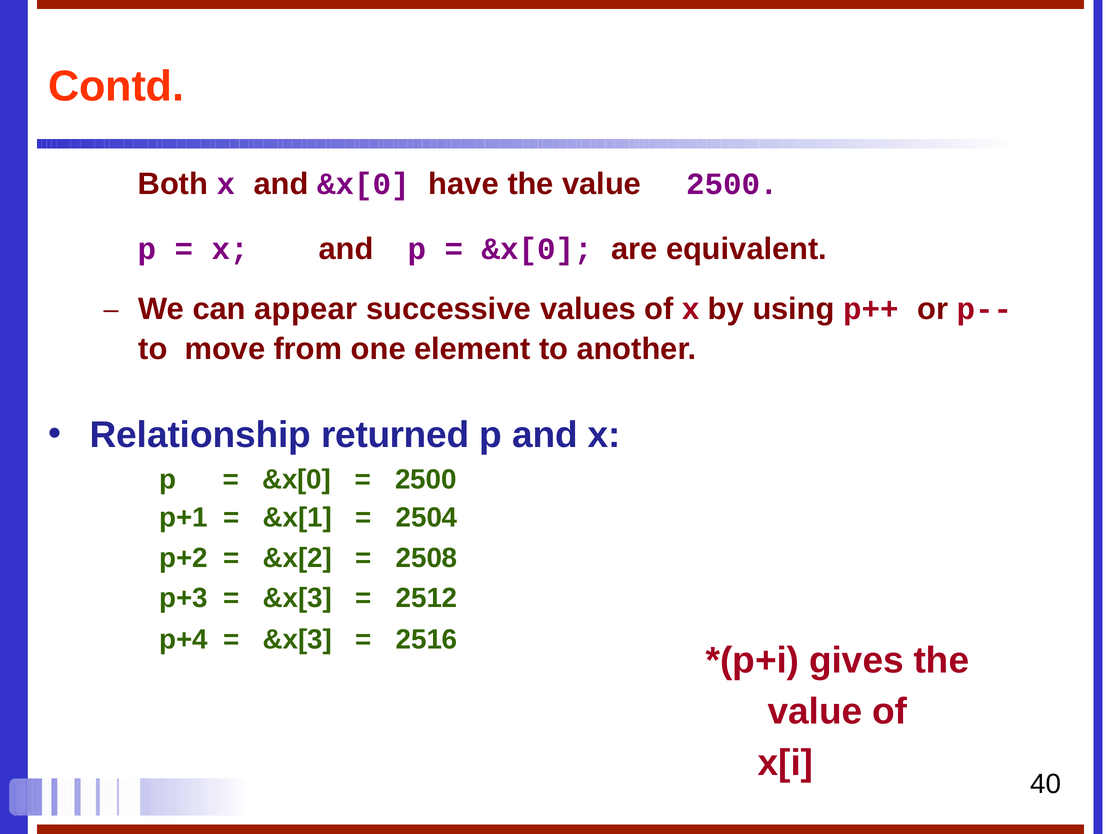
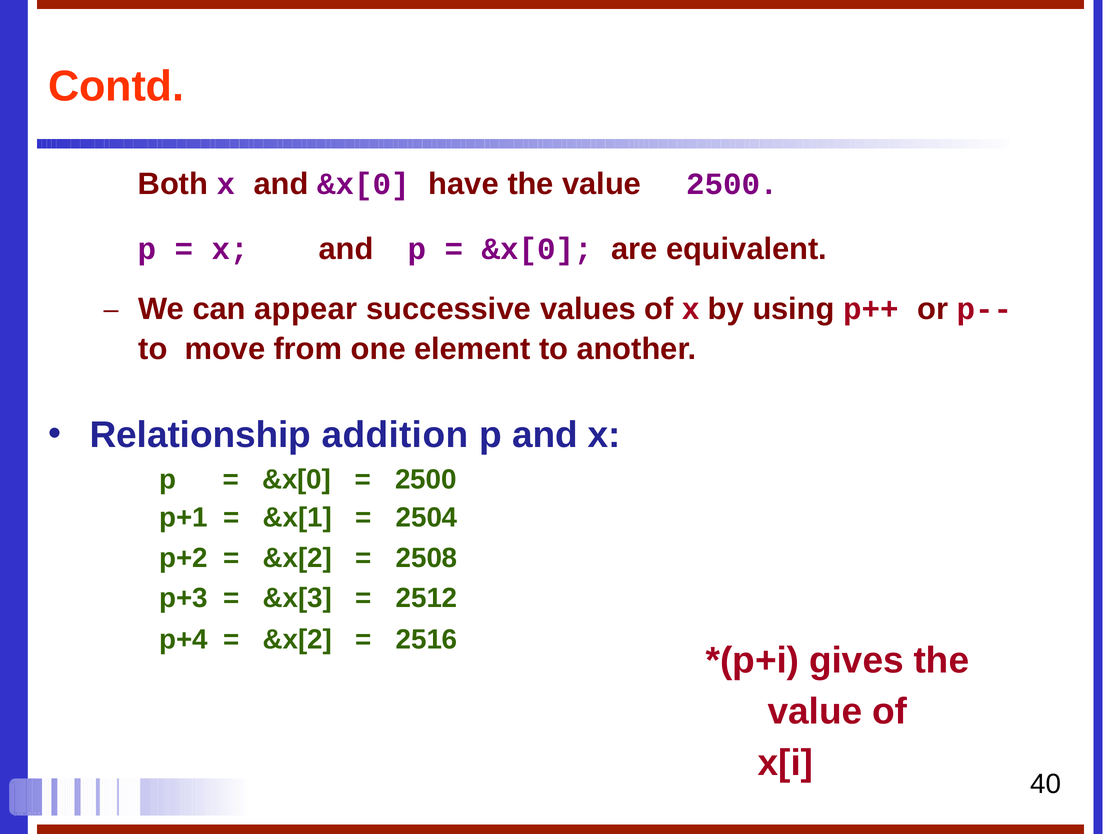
returned: returned -> addition (395, 435)
&x[3: &x[3 -> &x[2 (297, 639)
